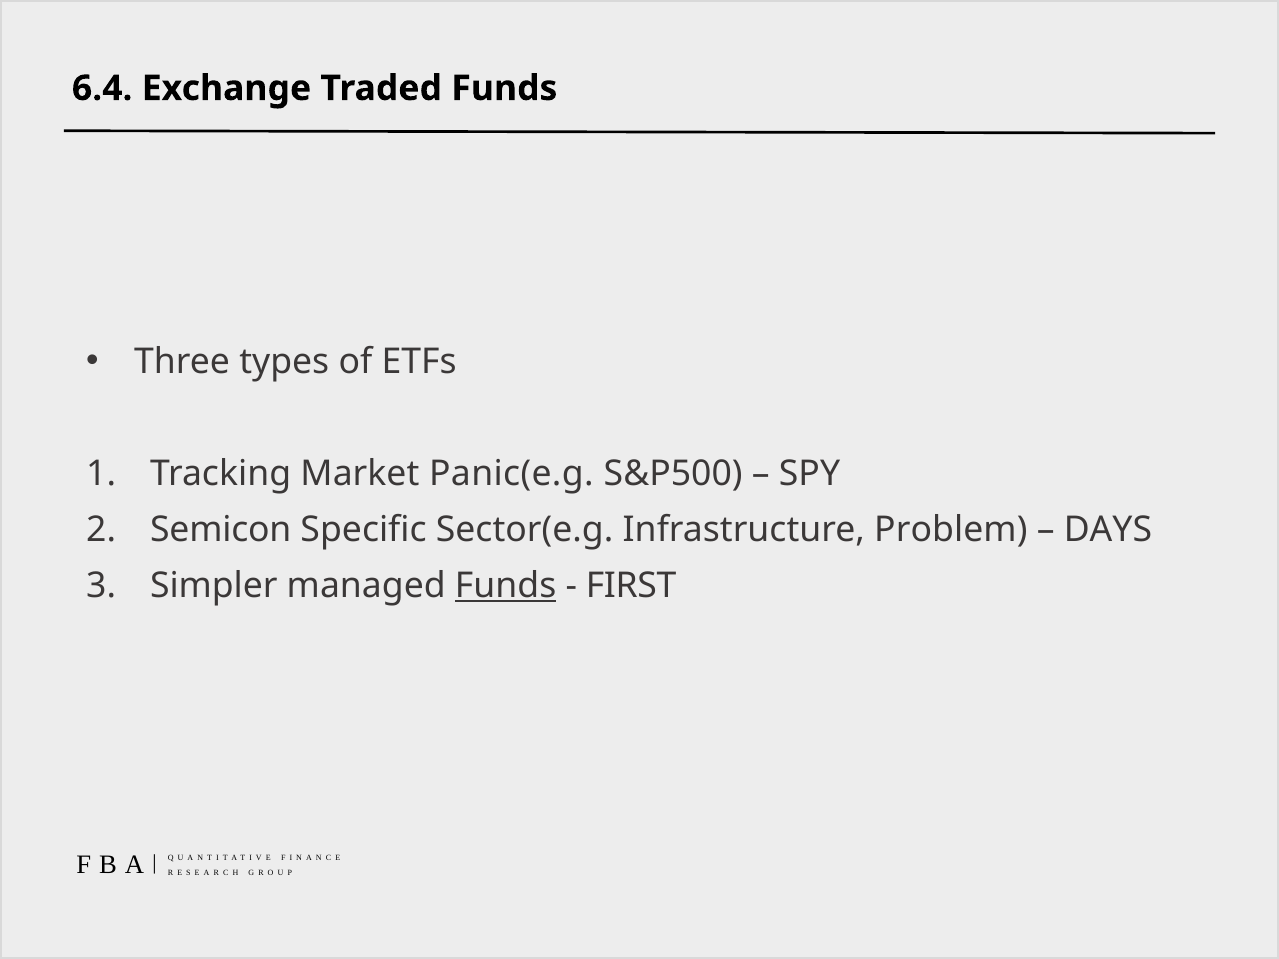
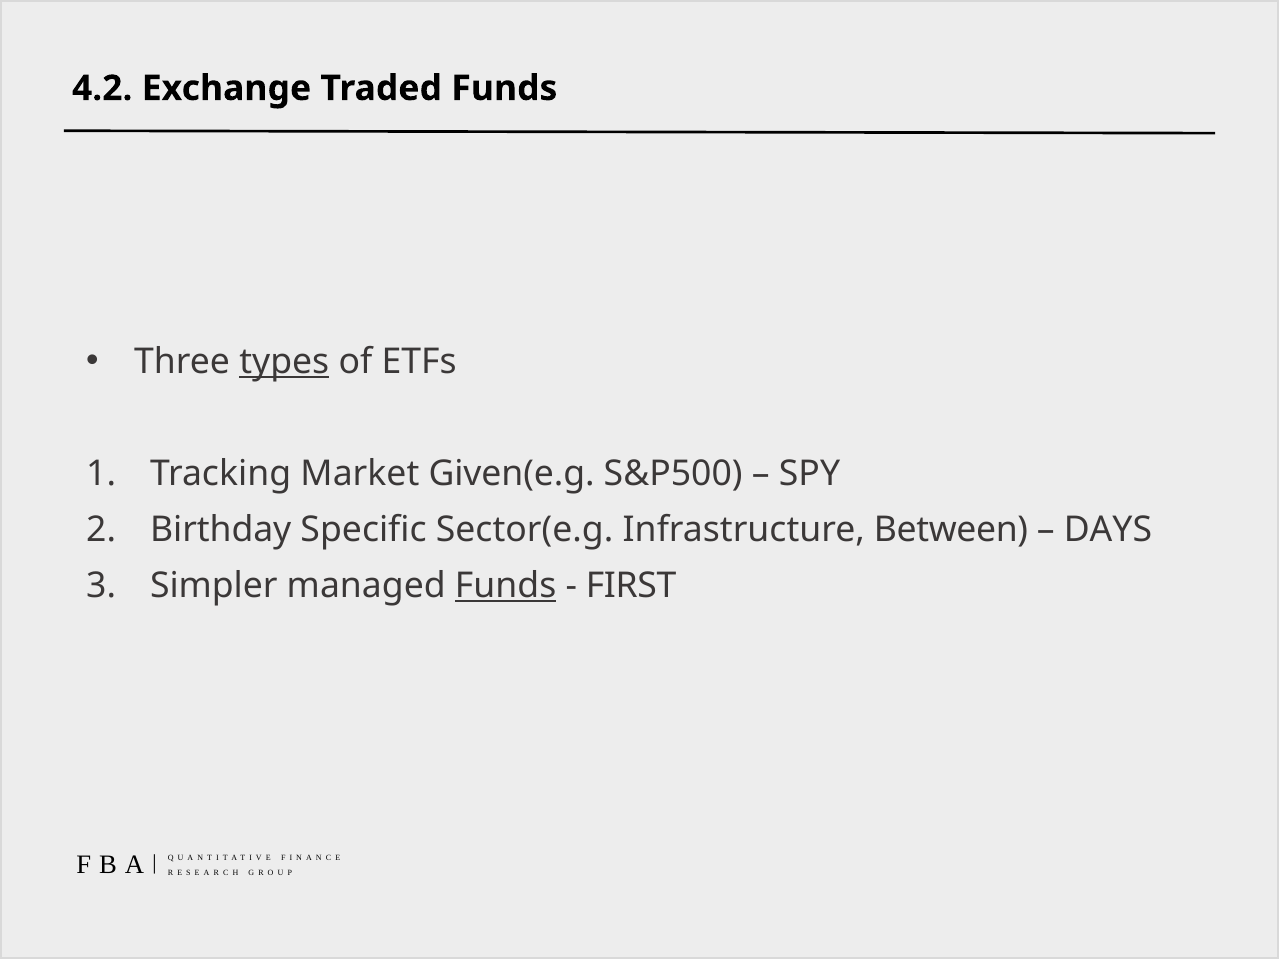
6.4: 6.4 -> 4.2 (102, 88)
types underline: none -> present (284, 361)
Panic(e.g: Panic(e.g -> Given(e.g (512, 474)
Semicon: Semicon -> Birthday (221, 530)
Problem: Problem -> Between (951, 530)
